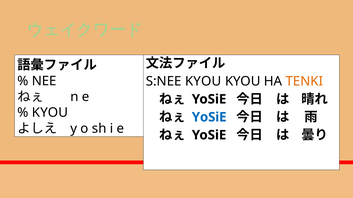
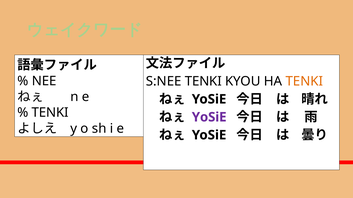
S:NEE KYOU: KYOU -> TENKI (203, 81)
KYOU: KYOU -> TENKI (50, 113)
YoSiE colour: blue -> purple (209, 117)
